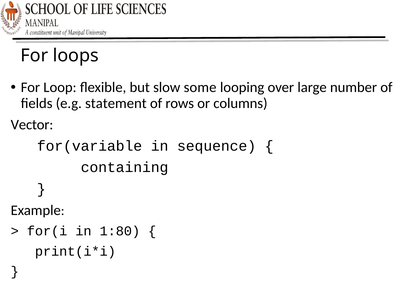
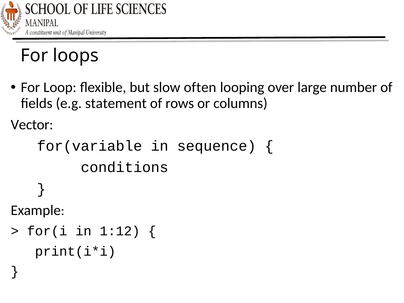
some: some -> often (200, 87)
containing: containing -> conditions (125, 167)
1:80: 1:80 -> 1:12 (120, 231)
